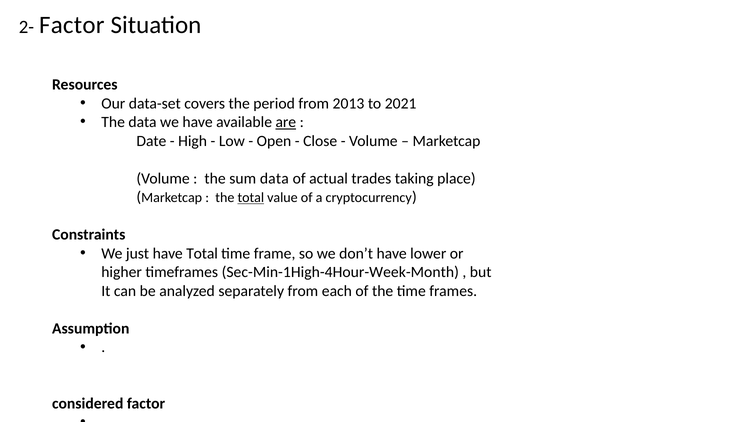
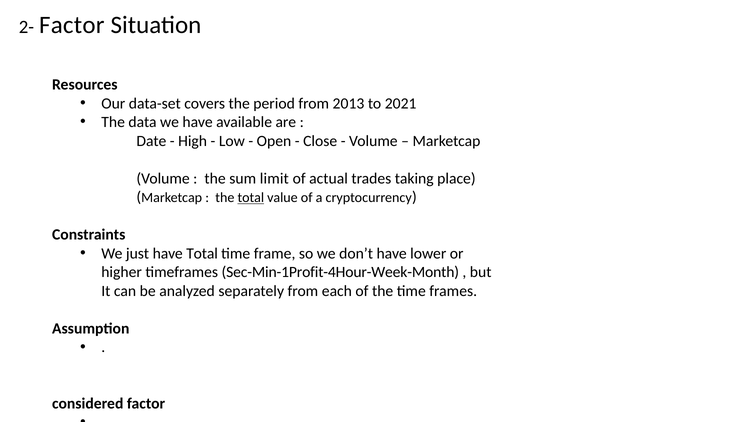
are underline: present -> none (286, 122)
sum data: data -> limit (274, 178)
Sec-Min-1High-4Hour-Week-Month: Sec-Min-1High-4Hour-Week-Month -> Sec-Min-1Profit-4Hour-Week-Month (340, 272)
